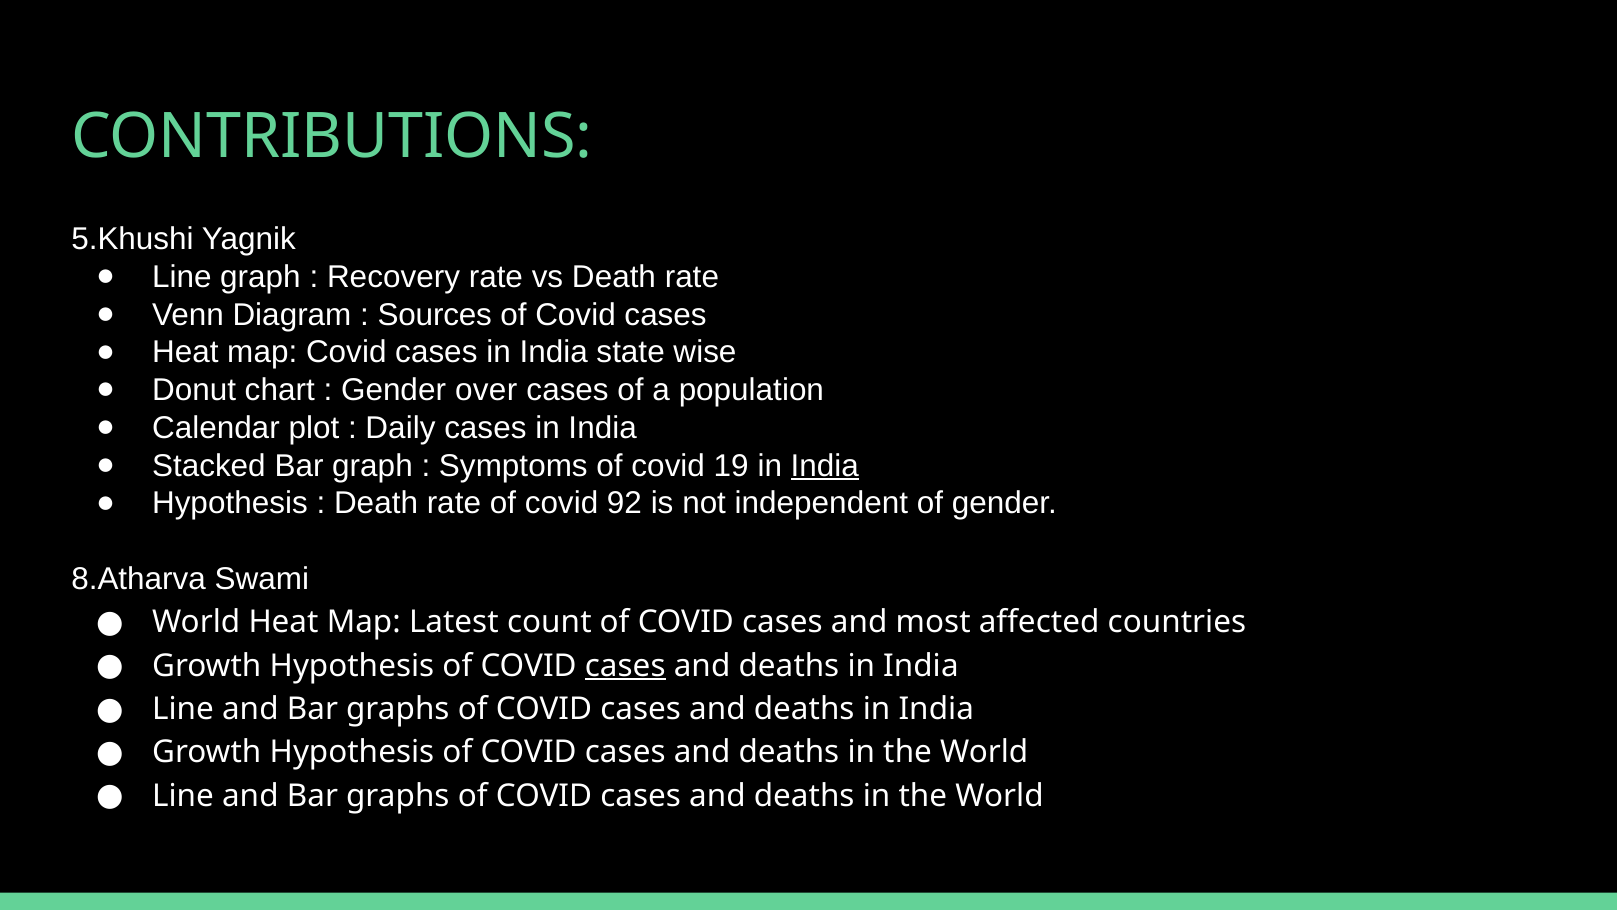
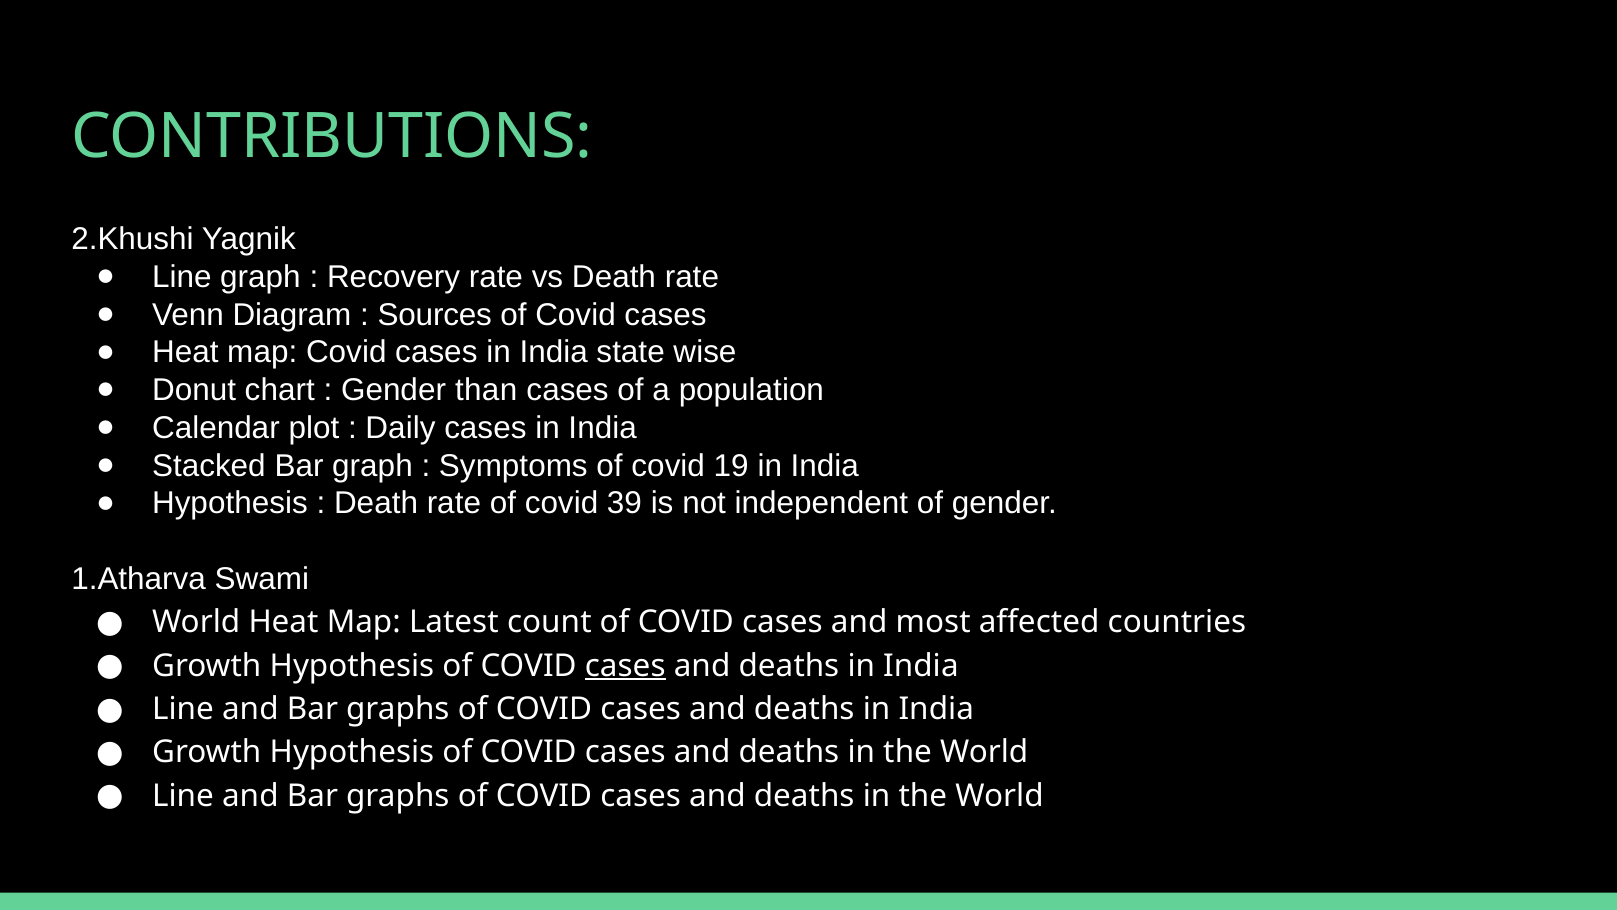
5.Khushi: 5.Khushi -> 2.Khushi (133, 239)
over: over -> than (486, 390)
India underline: present -> none (825, 465)
92: 92 -> 39 (624, 503)
8.Atharva: 8.Atharva -> 1.Atharva (139, 579)
